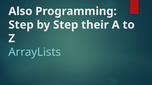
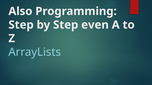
their: their -> even (95, 25)
